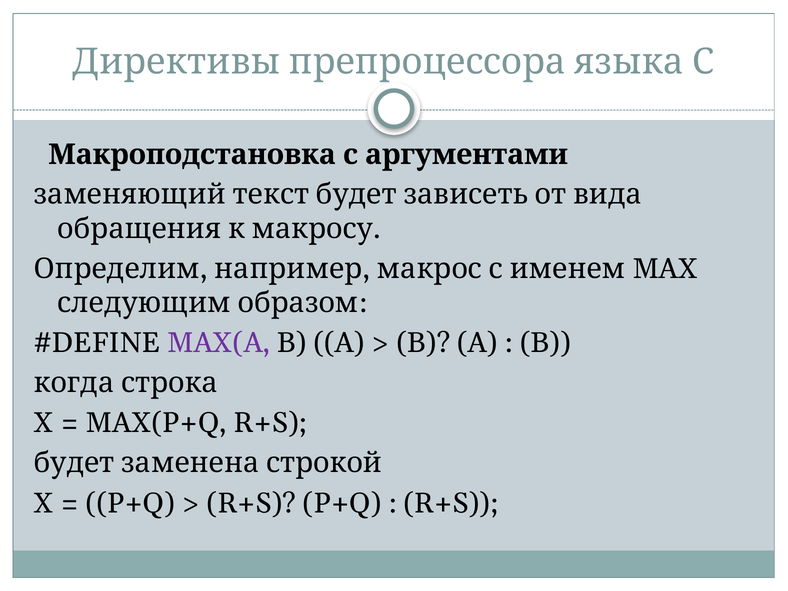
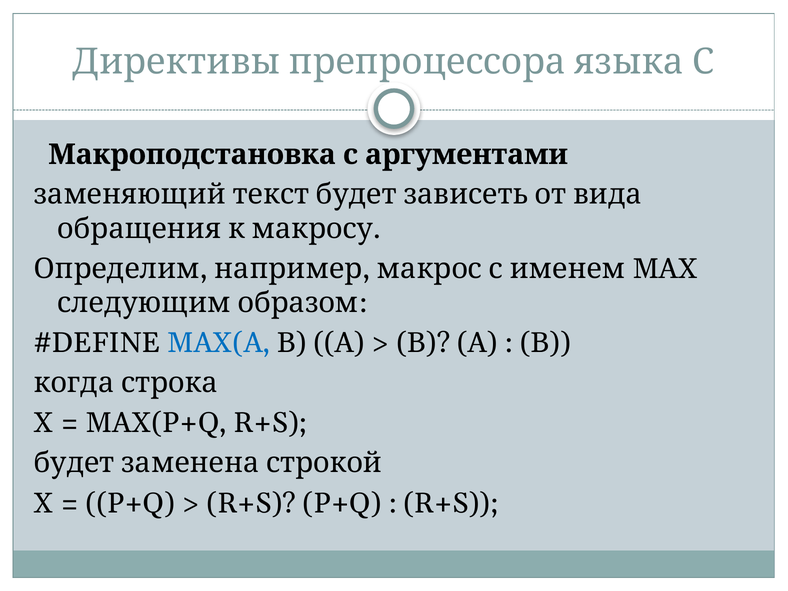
MAX(A colour: purple -> blue (219, 343)
